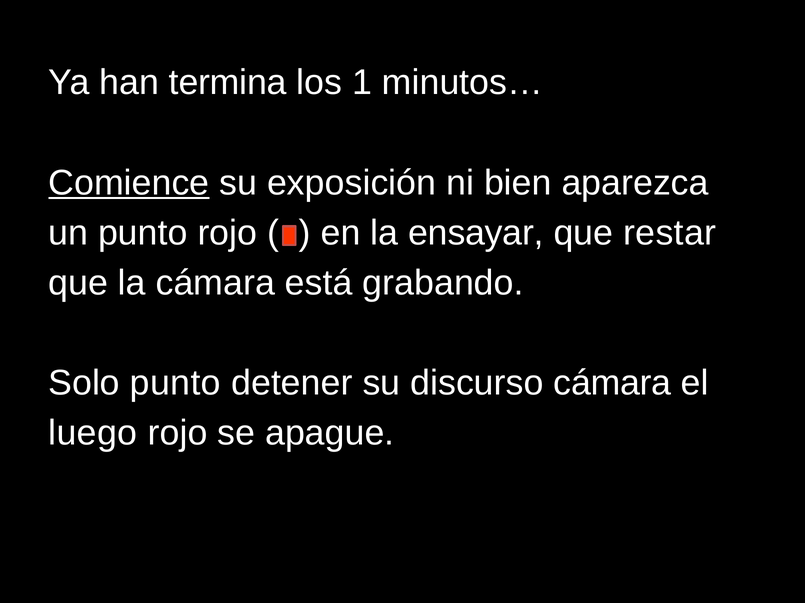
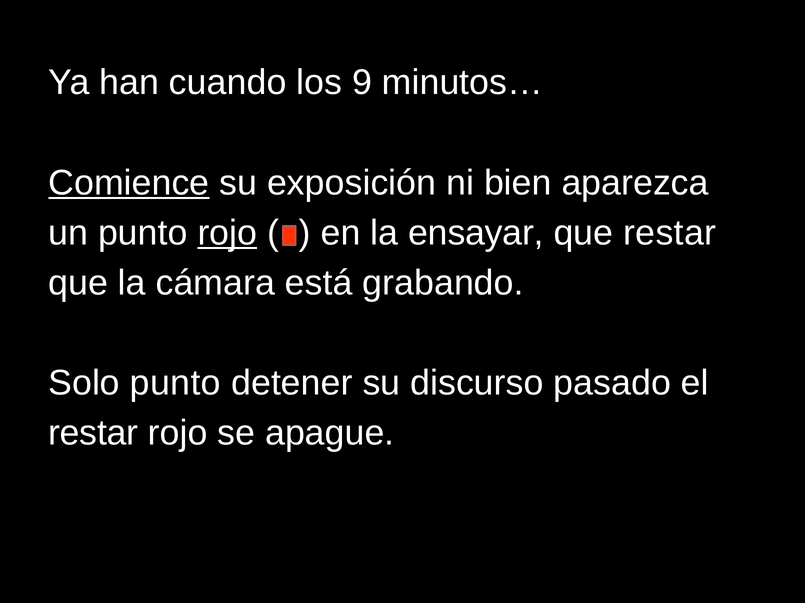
termina: termina -> cuando (228, 83)
1: 1 -> 9 (362, 83)
rojo underline: none -> present (227, 233)
discurso cámara: cámara -> pasado (612, 383)
luego: luego -> restar (93, 434)
